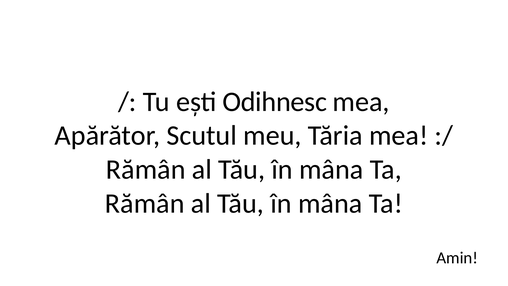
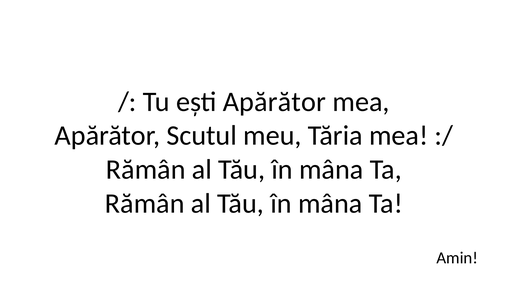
ești Odihnesc: Odihnesc -> Apărător (274, 102)
